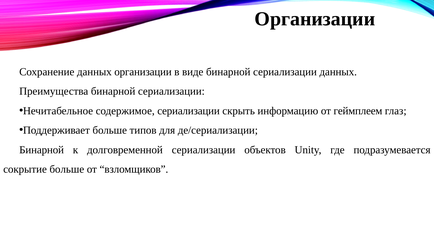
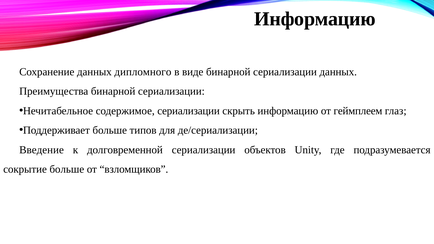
Организации: Организации -> Информацию (315, 19)
данных организации: организации -> дипломного (143, 72)
Бинарной: Бинарной -> Введение (42, 150)
